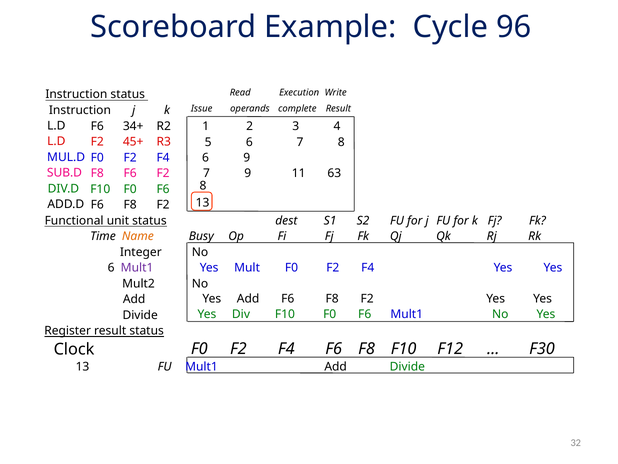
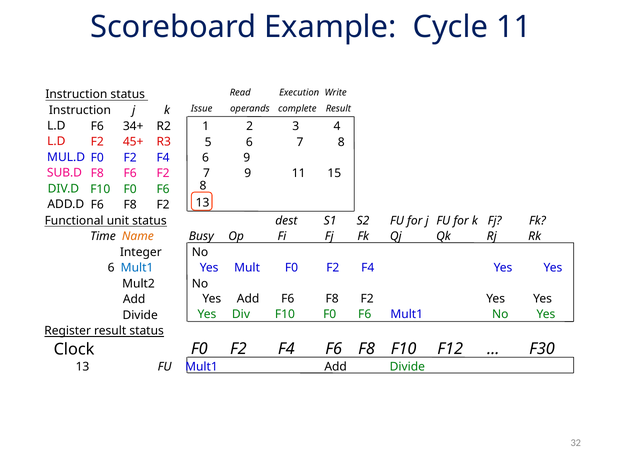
Cycle 96: 96 -> 11 (514, 27)
63: 63 -> 15 (334, 173)
Mult1 colour: purple -> blue (137, 268)
